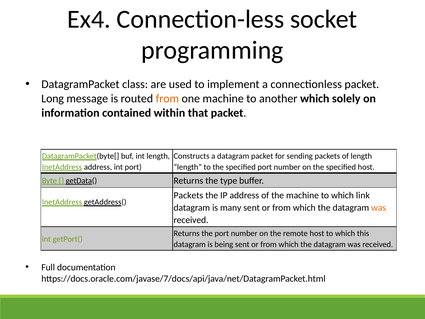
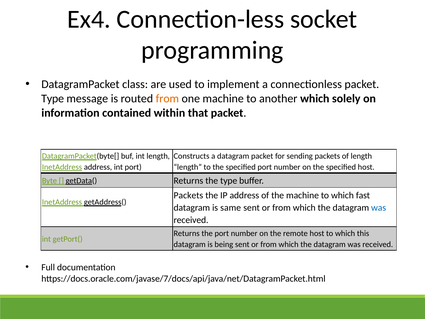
Long: Long -> Type (53, 99)
link: link -> fast (363, 195)
many: many -> same (231, 207)
was colour: orange -> blue (379, 207)
